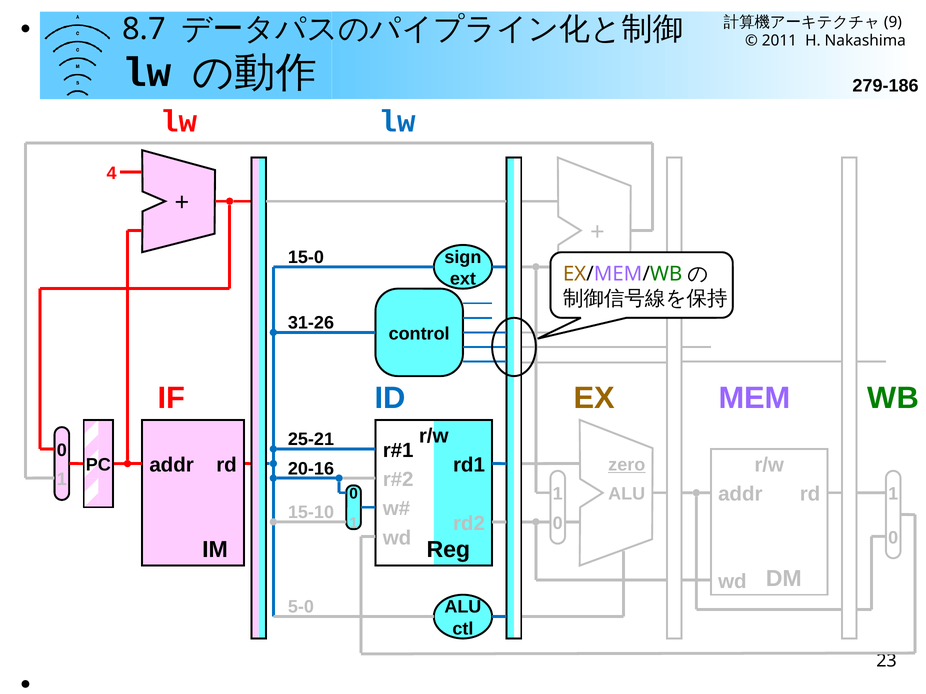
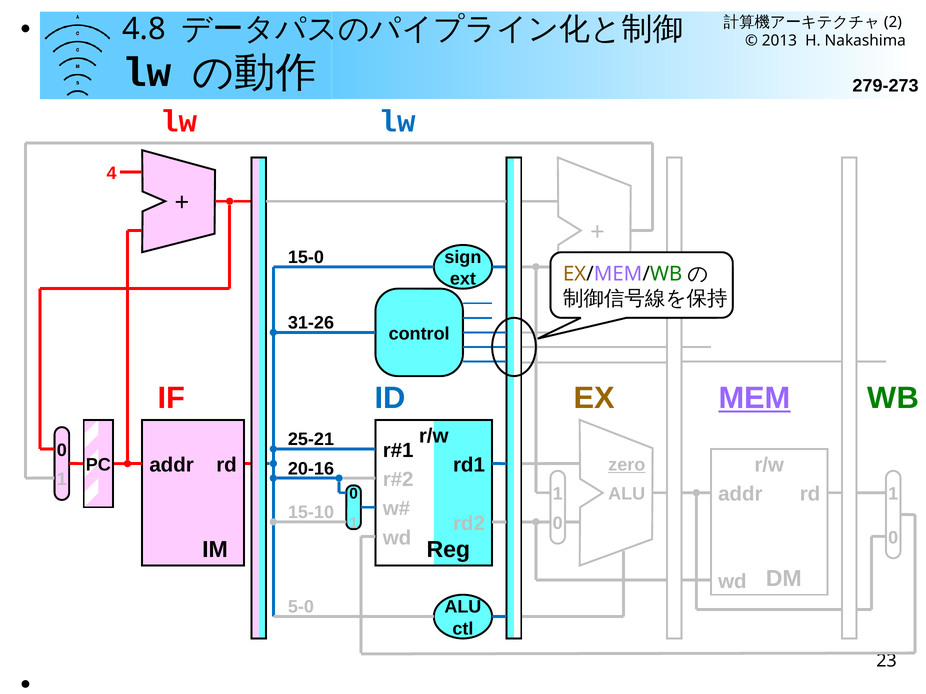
9: 9 -> 2 (893, 22)
8.7: 8.7 -> 4.8 (144, 29)
2011: 2011 -> 2013 (779, 41)
279-186: 279-186 -> 279-273 (886, 86)
MEM underline: none -> present (755, 399)
